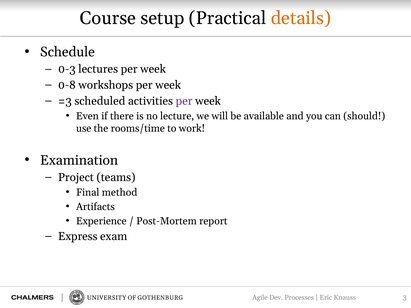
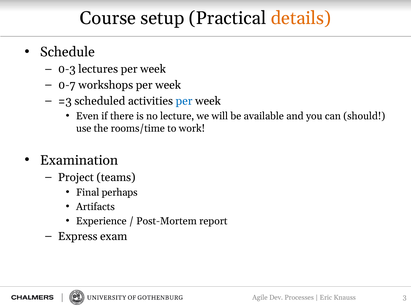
0-8: 0-8 -> 0-7 (67, 85)
per colour: purple -> blue (184, 101)
method: method -> perhaps (120, 192)
